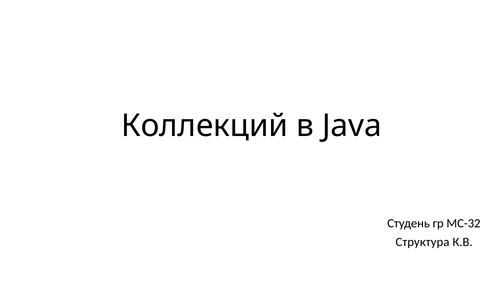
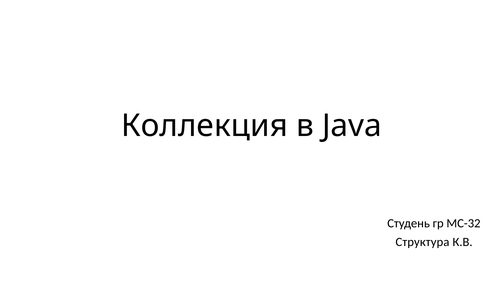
Коллекций: Коллекций -> Коллекция (204, 126)
